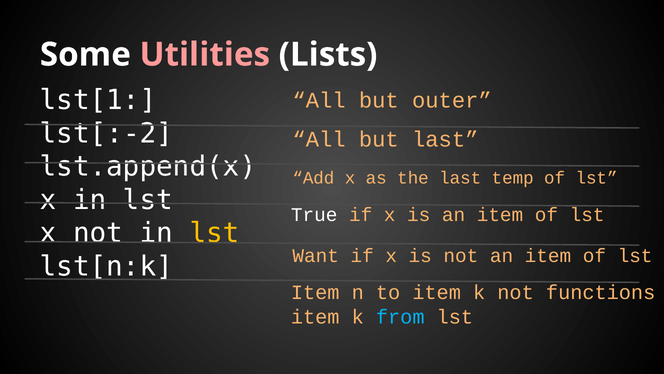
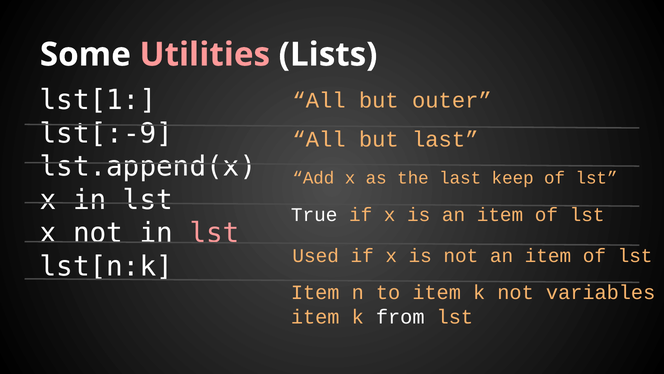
lst[:-2: lst[:-2 -> lst[:-9 (106, 133)
temp: temp -> keep (513, 178)
lst colour: yellow -> pink (215, 233)
Want: Want -> Used (316, 255)
functions: functions -> variables (601, 292)
from colour: light blue -> white (400, 317)
